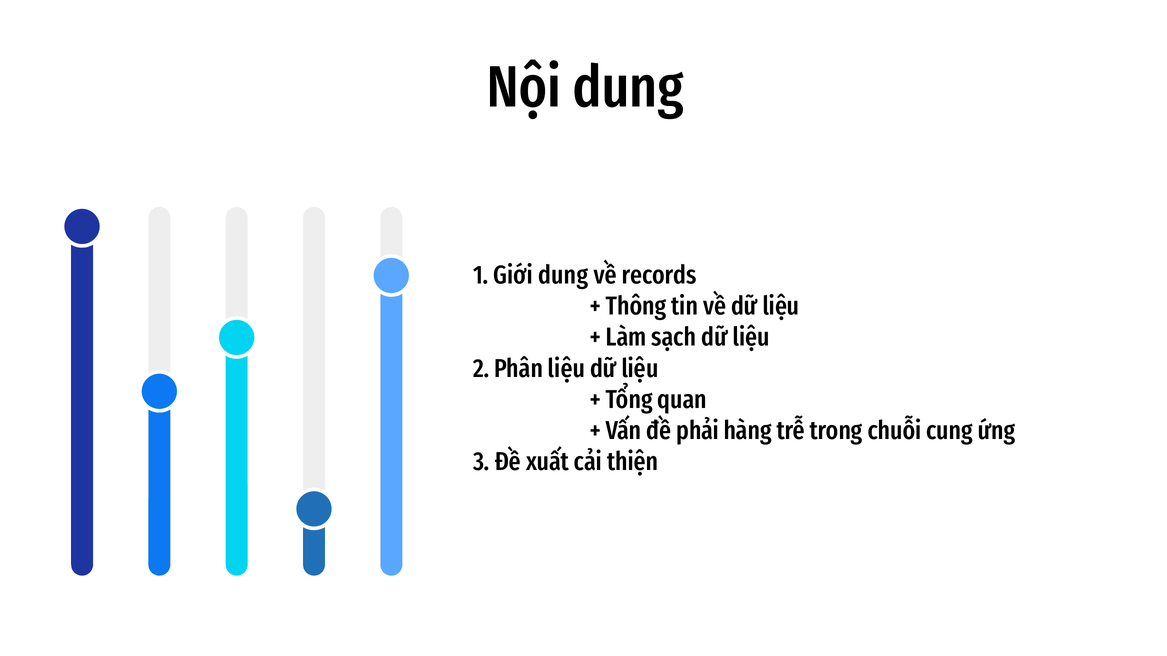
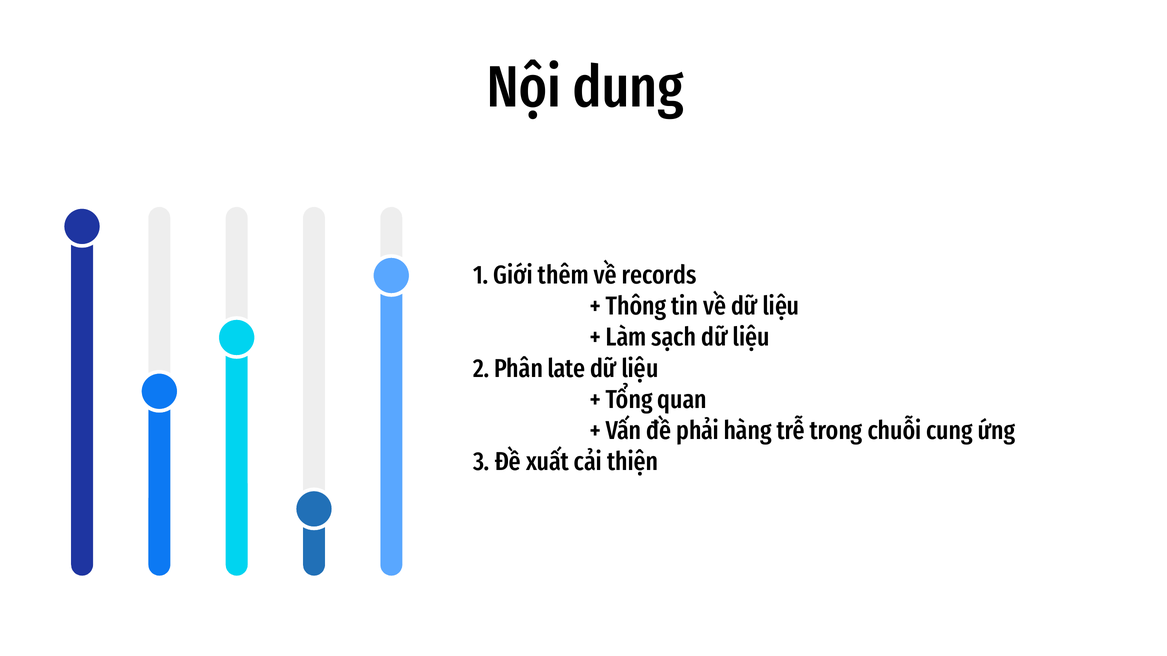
Giới dung: dung -> thêm (563, 275)
Phân liệu: liệu -> late (567, 369)
